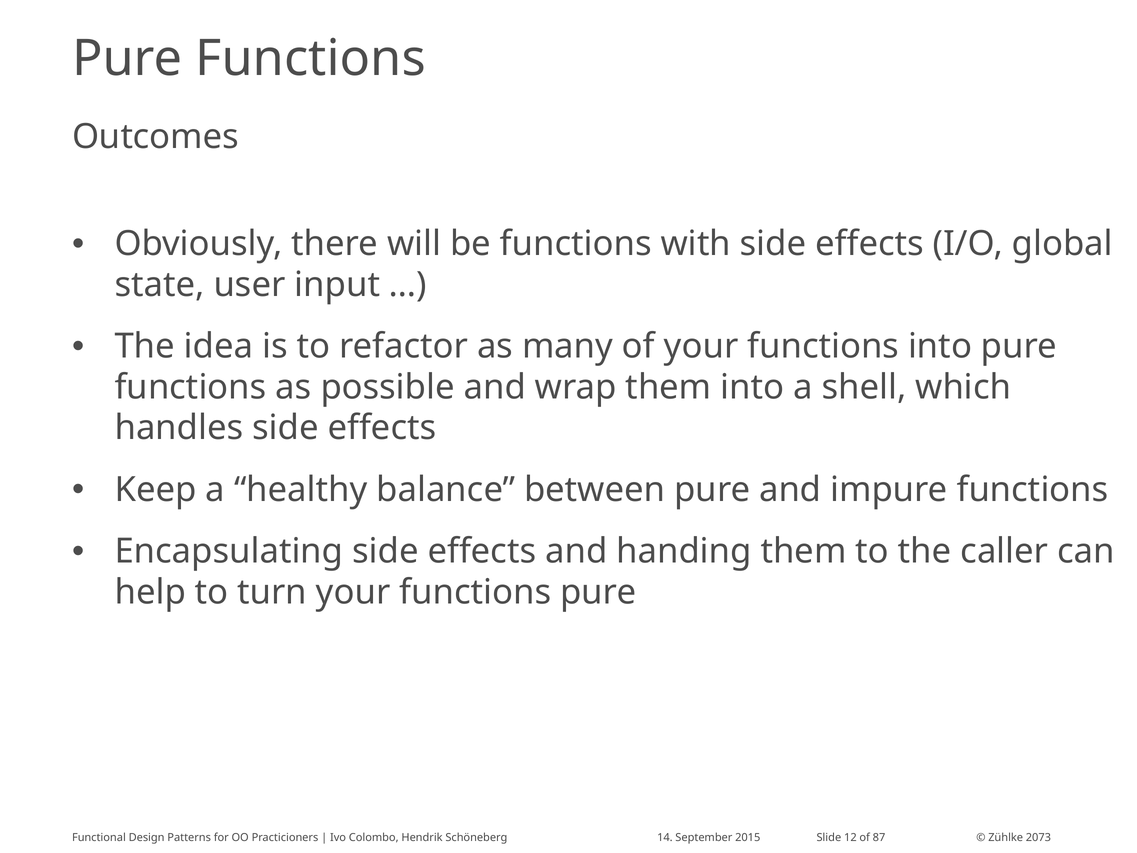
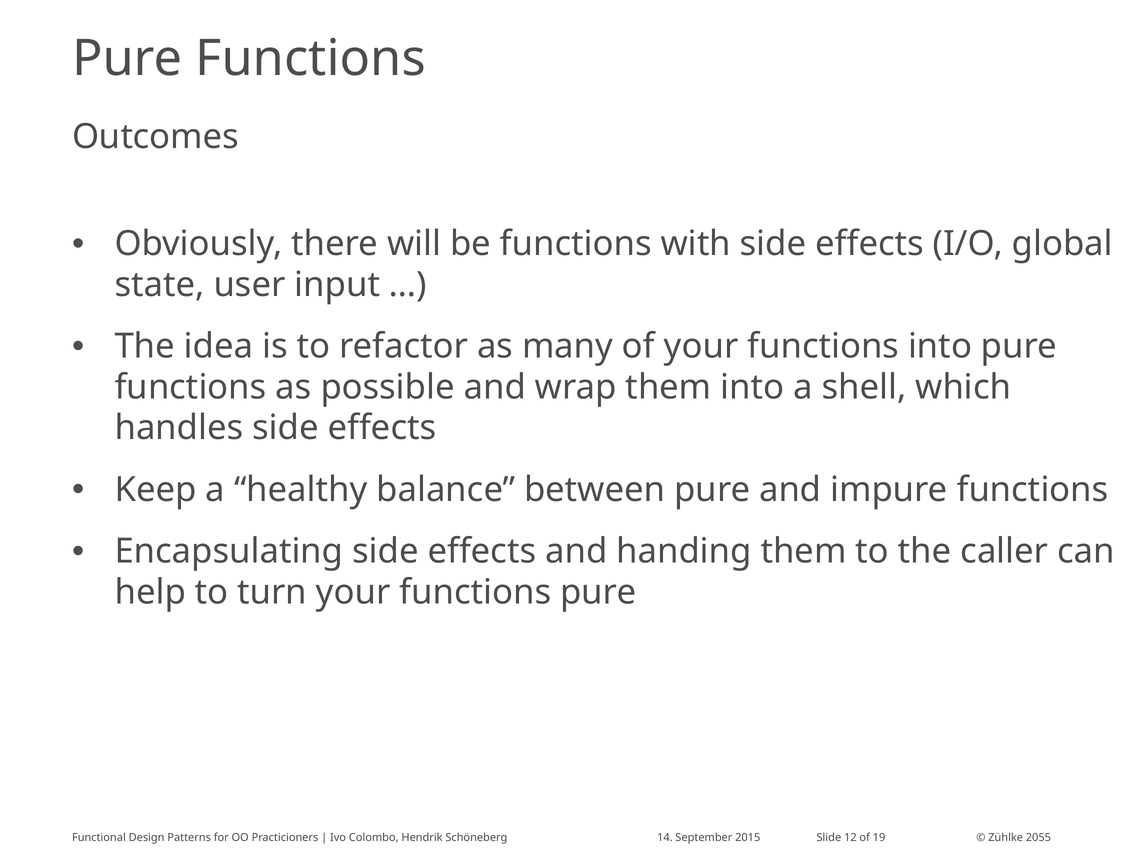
87: 87 -> 19 (879, 837)
2073: 2073 -> 2055 (1038, 837)
